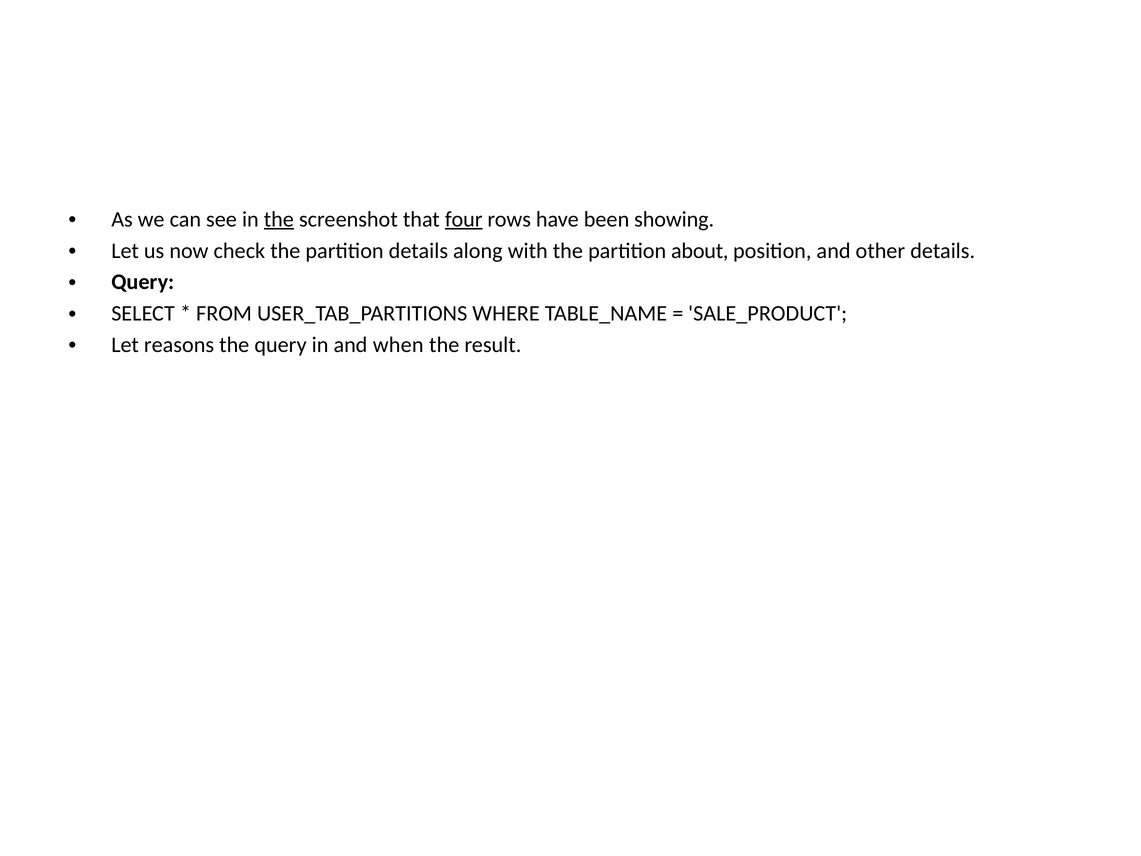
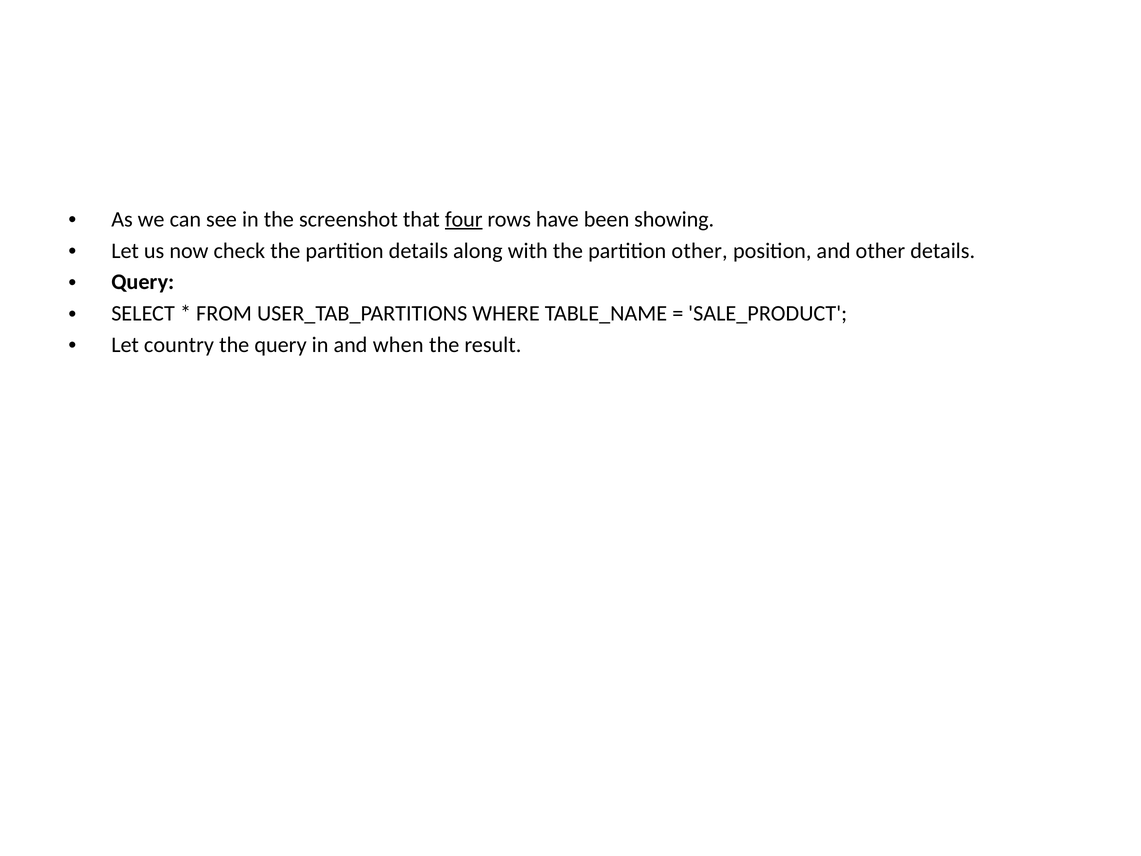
the underline: present -> none (279, 219)
partition about: about -> other (700, 251)
reasons: reasons -> country (179, 345)
